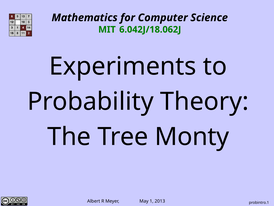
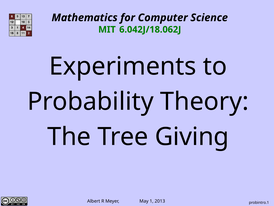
Monty: Monty -> Giving (192, 136)
